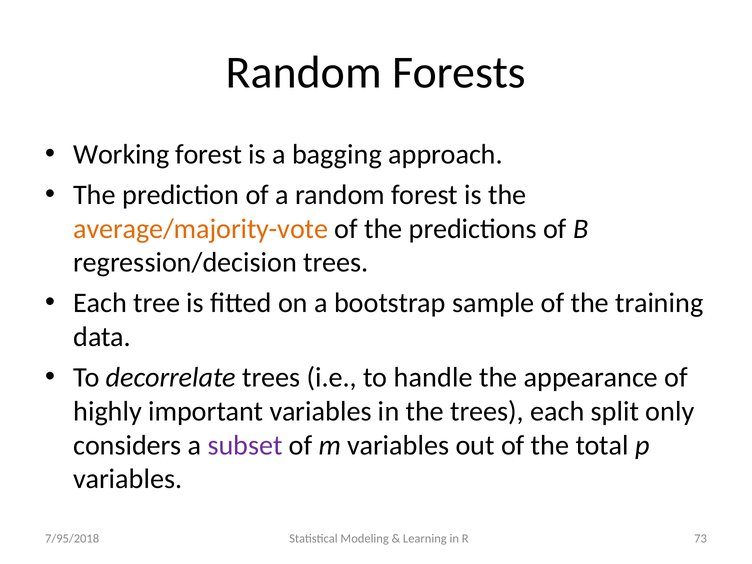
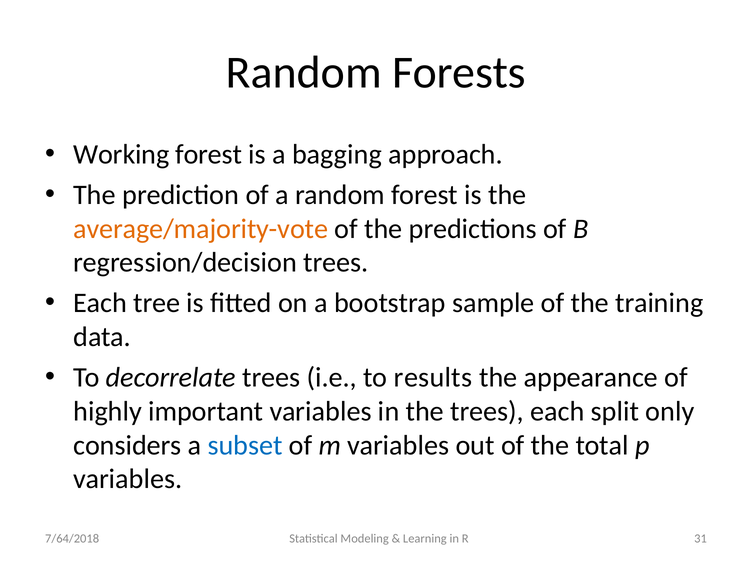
handle: handle -> results (433, 378)
subset colour: purple -> blue (245, 445)
73: 73 -> 31 (701, 538)
7/95/2018: 7/95/2018 -> 7/64/2018 (72, 539)
